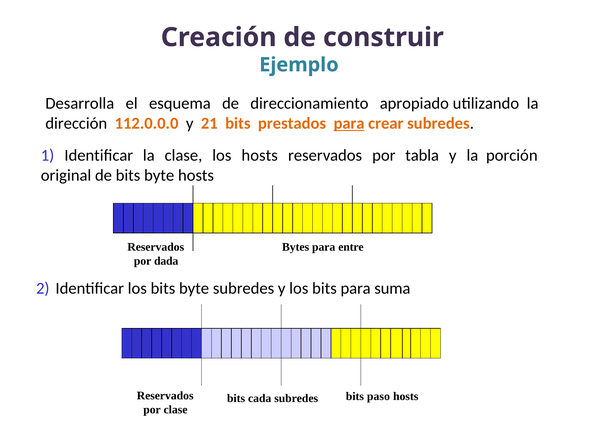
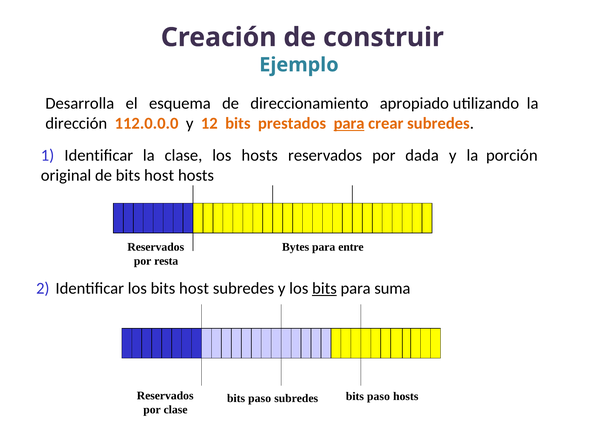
21: 21 -> 12 (209, 123)
tabla: tabla -> dada (422, 156)
de bits byte: byte -> host (159, 176)
dada: dada -> resta (166, 261)
los bits byte: byte -> host (194, 289)
bits underline: none -> present (324, 289)
cada: cada -> paso (260, 399)
